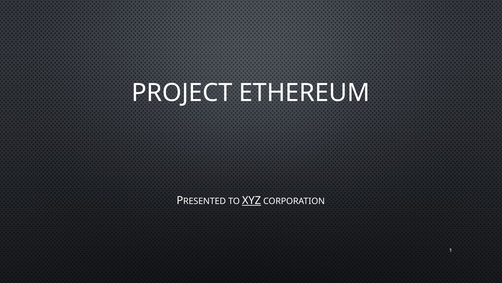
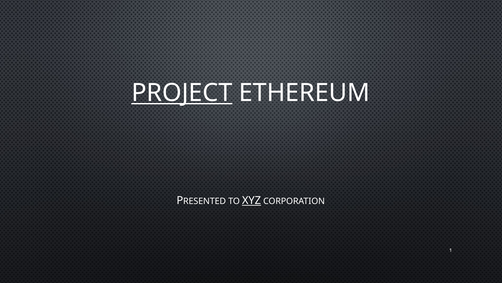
PROJECT underline: none -> present (182, 93)
